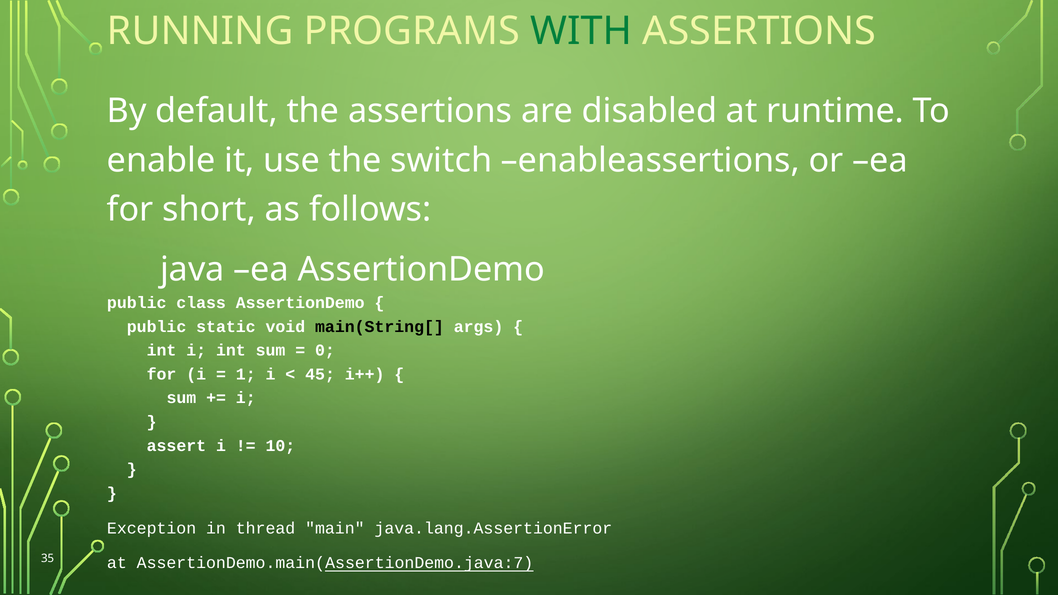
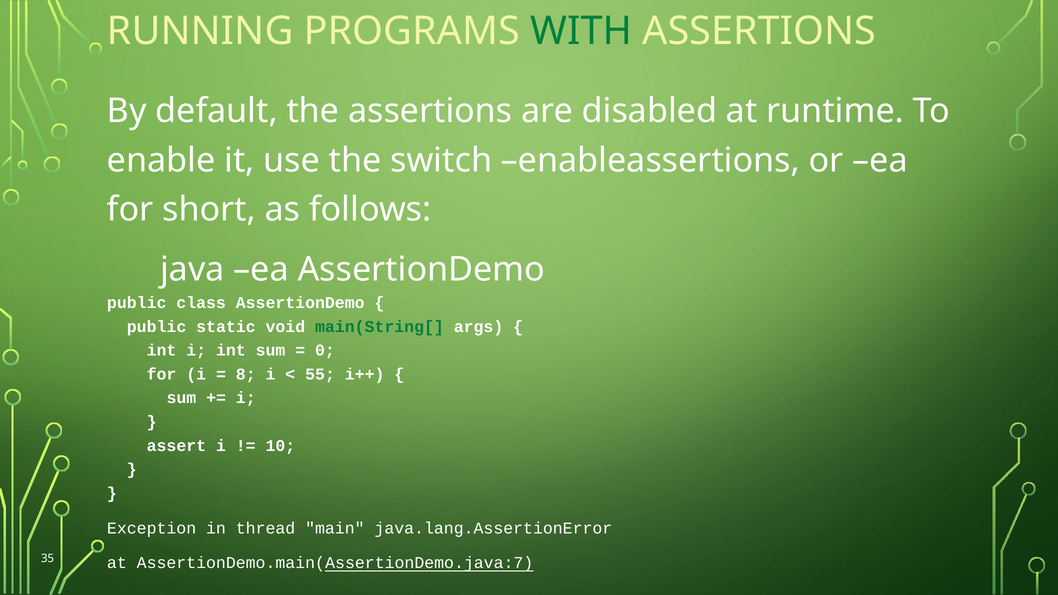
main(String[ colour: black -> green (379, 327)
1: 1 -> 8 (246, 374)
45: 45 -> 55 (320, 374)
